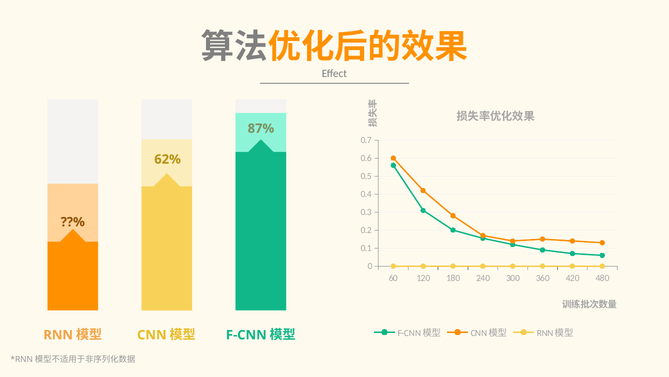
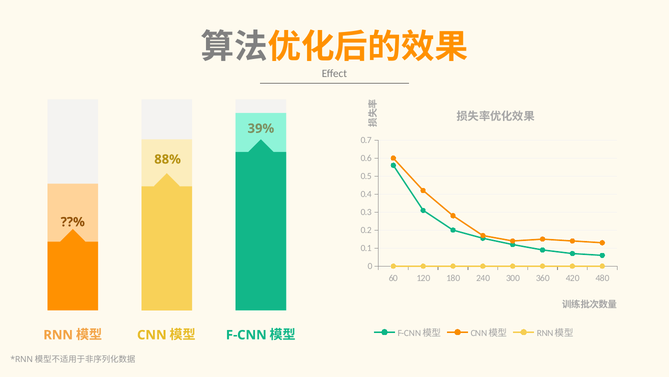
87%: 87% -> 39% (261, 128)
62%: 62% -> 88% (168, 159)
